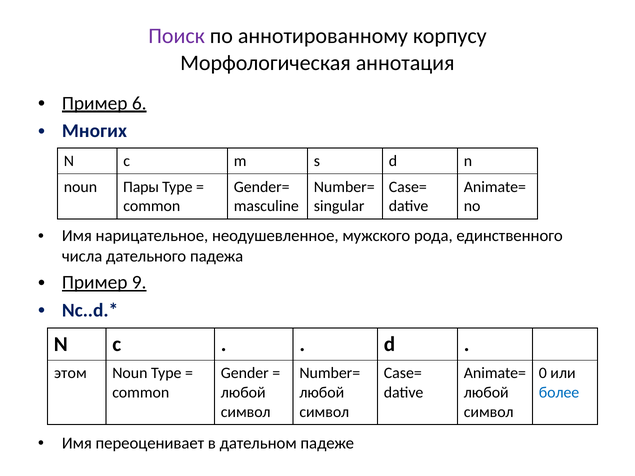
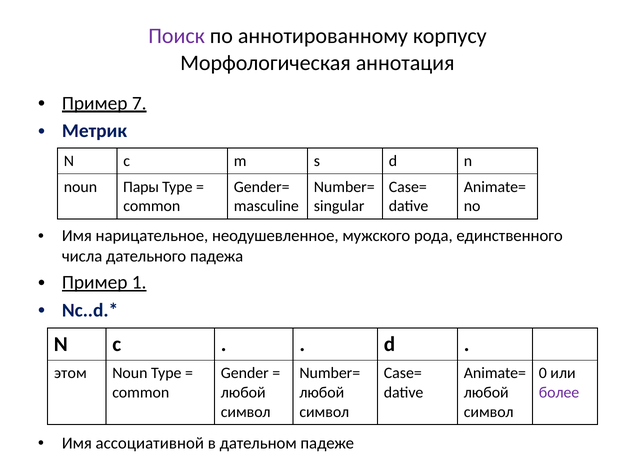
6: 6 -> 7 (139, 103)
Многих: Многих -> Метрик (94, 131)
9: 9 -> 1 (139, 283)
более colour: blue -> purple (559, 393)
переоценивает: переоценивает -> ассоциативной (150, 443)
